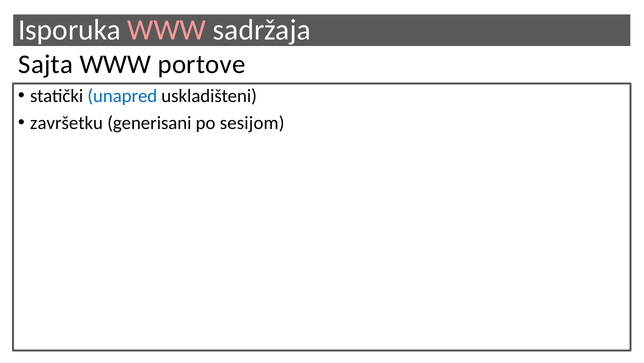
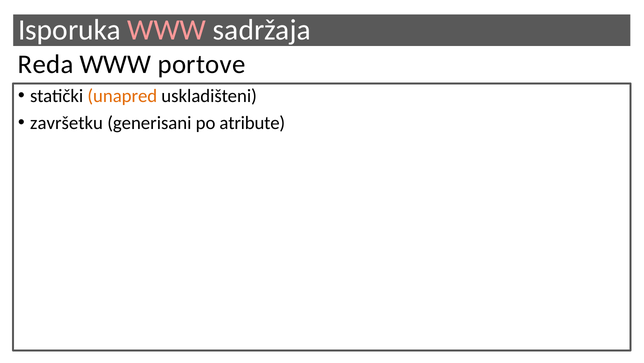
Sajta: Sajta -> Reda (46, 64)
unapred colour: blue -> orange (122, 96)
sesijom: sesijom -> atribute (252, 123)
